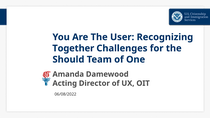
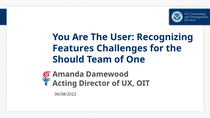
Together: Together -> Features (73, 48)
